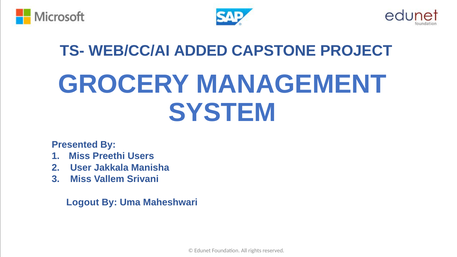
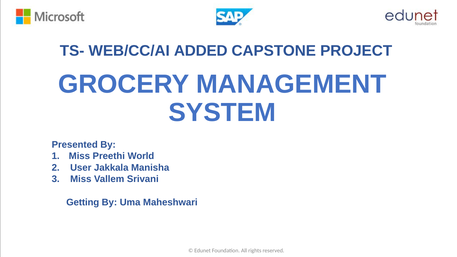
Users: Users -> World (141, 156)
Logout: Logout -> Getting (83, 202)
